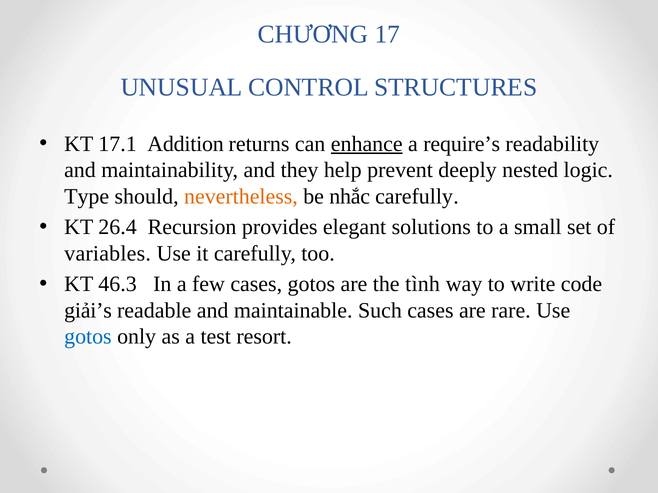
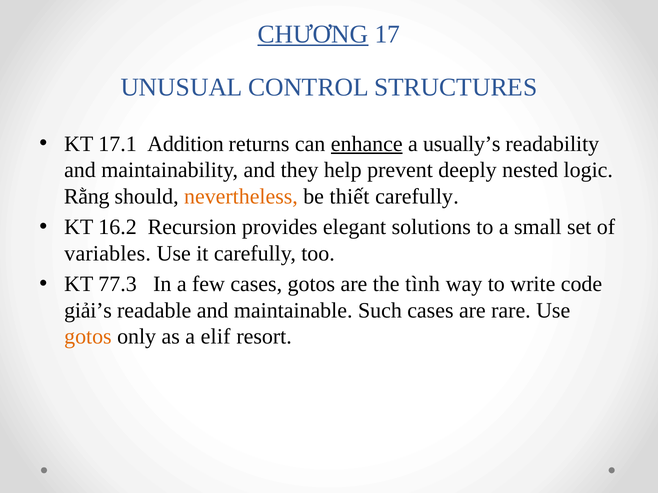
CHƯƠNG underline: none -> present (313, 34)
require’s: require’s -> usually’s (462, 144)
Type: Type -> Rằng (87, 197)
nhắc: nhắc -> thiết (349, 197)
26.4: 26.4 -> 16.2 (118, 227)
46.3: 46.3 -> 77.3 (118, 284)
gotos colour: blue -> orange (88, 337)
test: test -> elif (216, 337)
